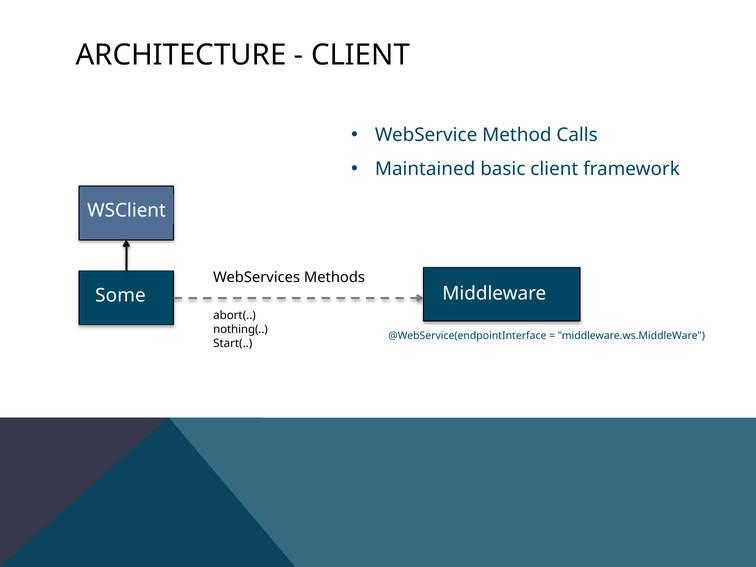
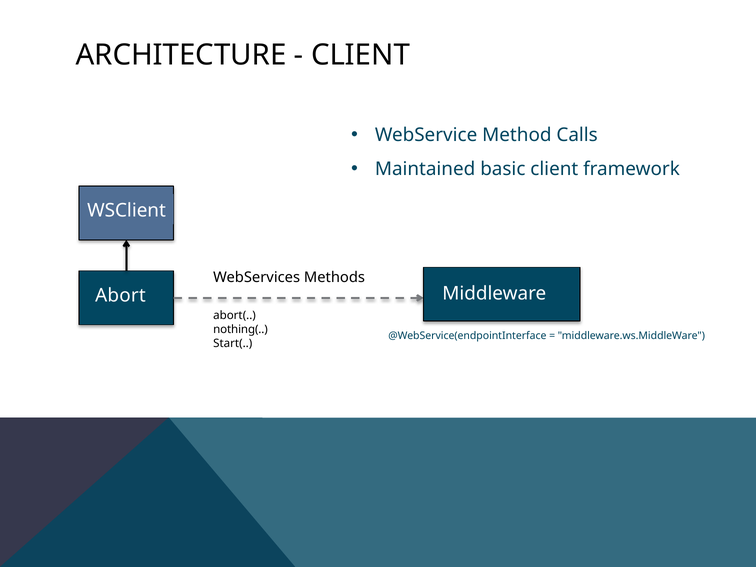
Some: Some -> Abort (120, 295)
